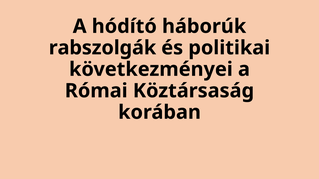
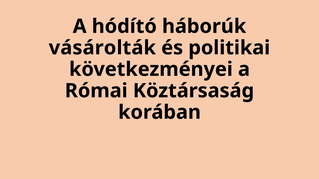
rabszolgák: rabszolgák -> vásárolták (102, 48)
